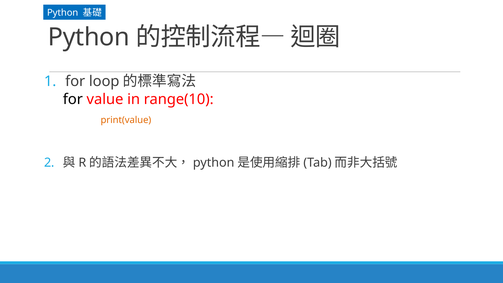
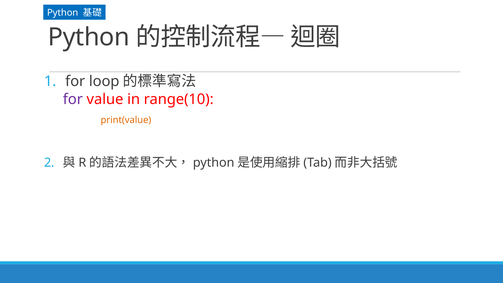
for colour: black -> purple (73, 99)
